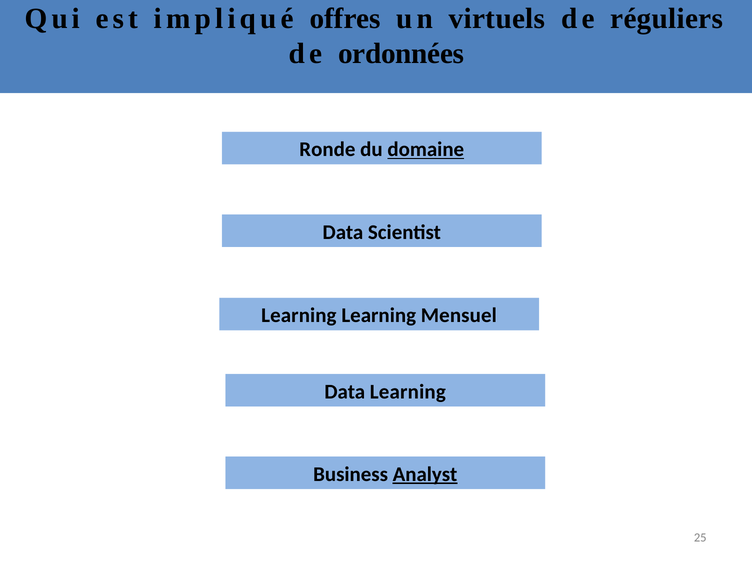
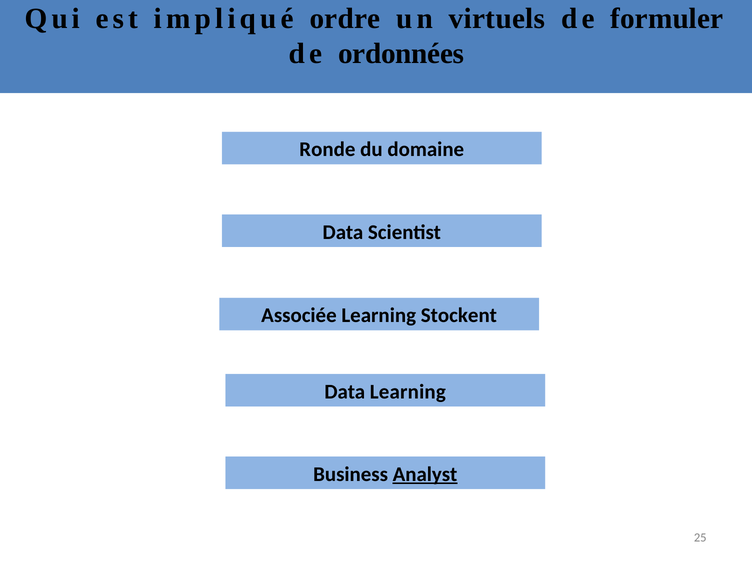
offres: offres -> ordre (345, 19)
réguliers: réguliers -> formuler (667, 19)
domaine underline: present -> none (426, 150)
Learning: Learning -> Associée (299, 316)
Mensuel: Mensuel -> Stockent (459, 316)
